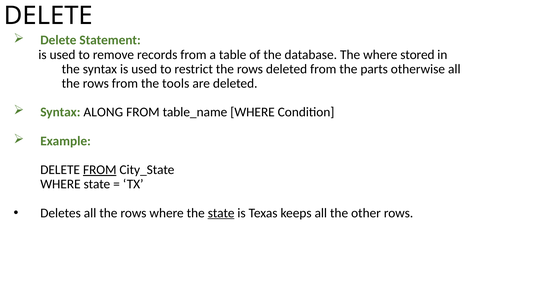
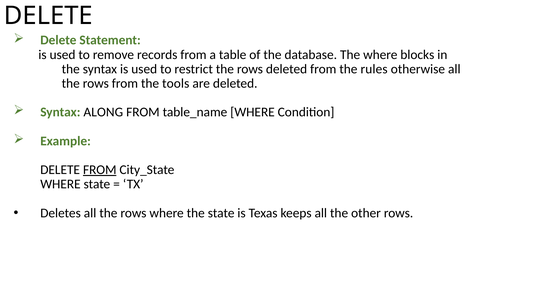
stored: stored -> blocks (417, 55)
parts: parts -> rules (374, 69)
state underline: present -> none (221, 213)
